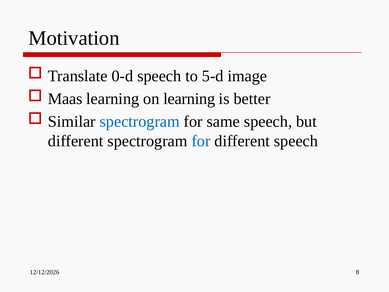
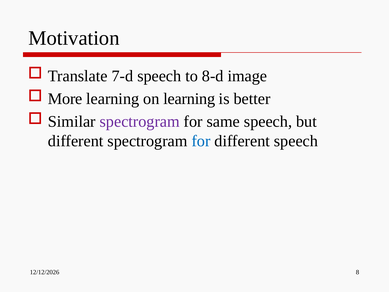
0-d: 0-d -> 7-d (122, 76)
5-d: 5-d -> 8-d (213, 76)
Maas: Maas -> More (65, 99)
spectrogram colour: blue -> purple (140, 121)
